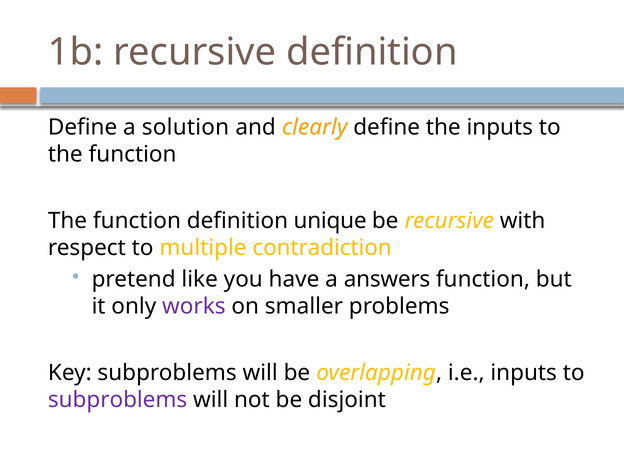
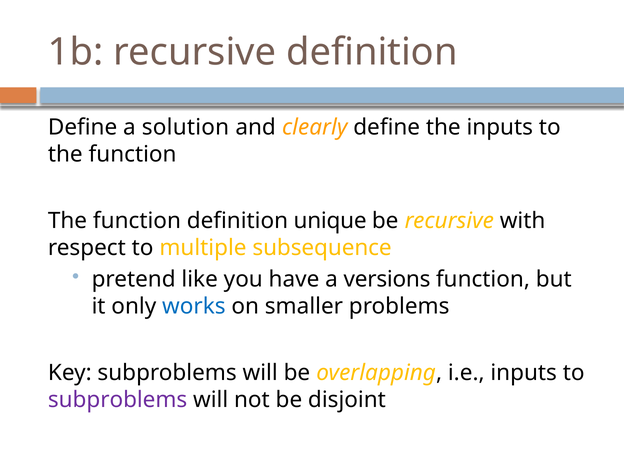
contradiction: contradiction -> subsequence (322, 248)
answers: answers -> versions (387, 279)
works colour: purple -> blue (194, 306)
